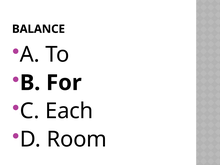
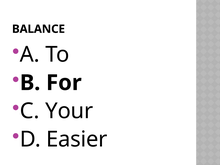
Each: Each -> Your (69, 111)
Room: Room -> Easier (77, 139)
